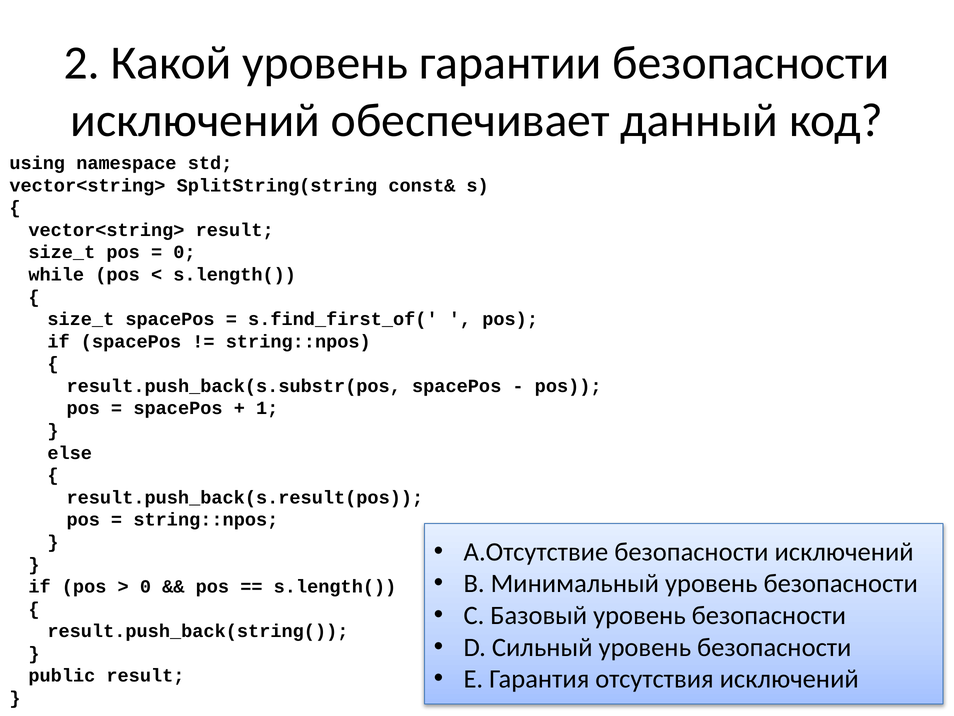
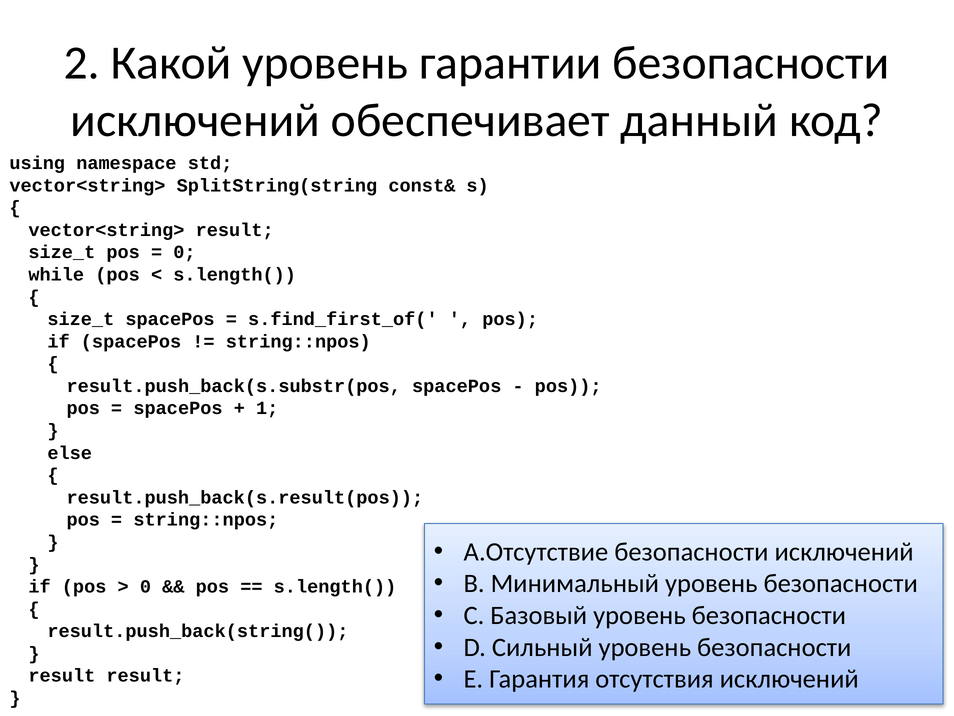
public: public -> result (62, 675)
